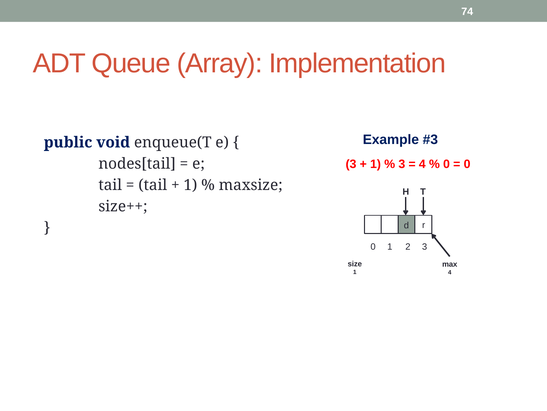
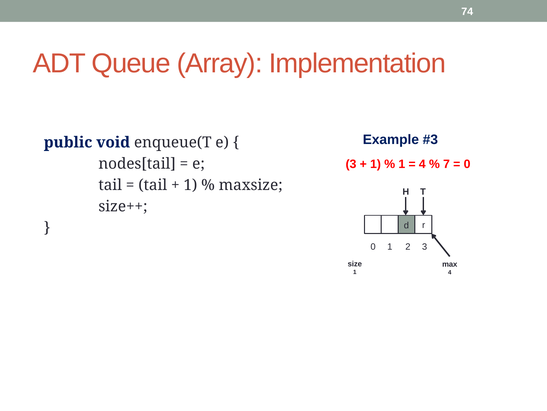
3: 3 -> 1 (402, 164)
0: 0 -> 7 (446, 164)
